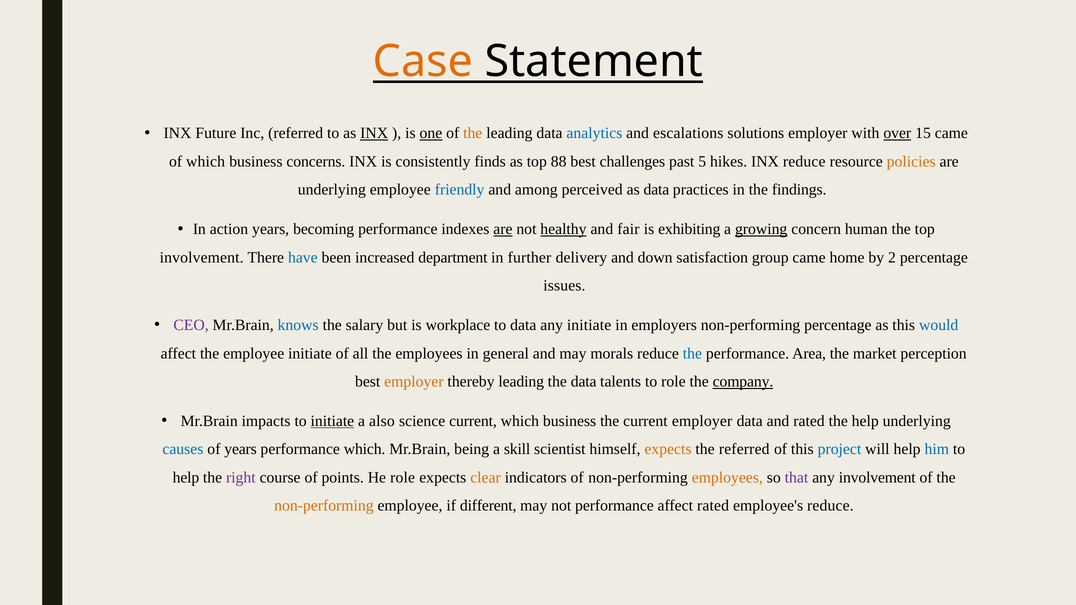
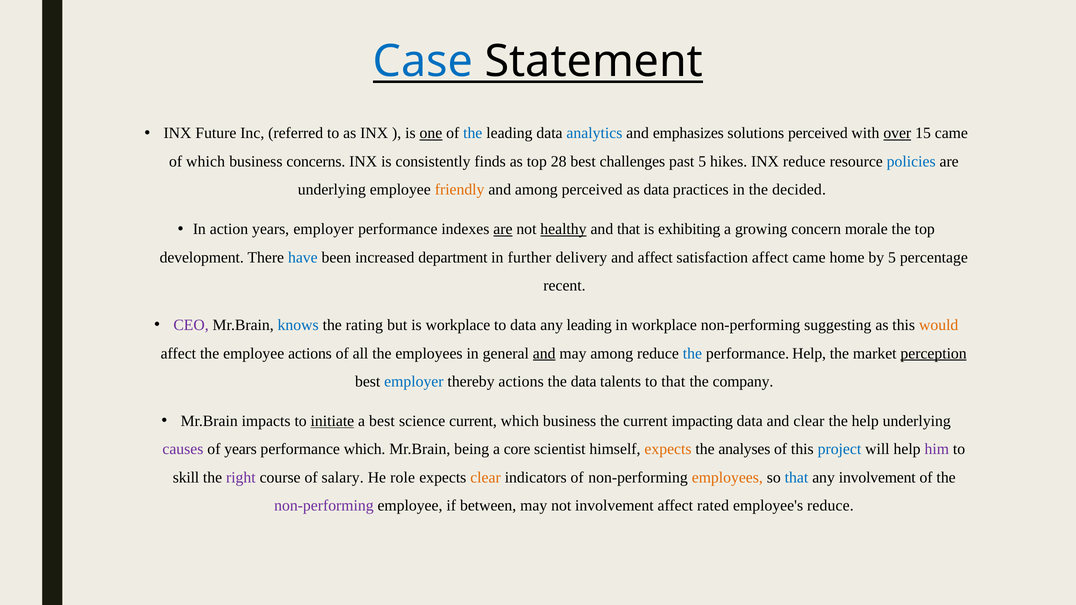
Case colour: orange -> blue (423, 61)
INX underline: present -> none (374, 133)
the colour: orange -> blue (473, 133)
escalations: escalations -> emphasizes (688, 133)
solutions employer: employer -> perceived (818, 133)
88: 88 -> 28 (559, 162)
policies colour: orange -> blue (911, 162)
friendly colour: blue -> orange (460, 190)
findings: findings -> decided (799, 190)
years becoming: becoming -> employer (324, 229)
and fair: fair -> that (629, 229)
growing underline: present -> none (761, 229)
human: human -> morale (866, 229)
involvement: involvement -> development (202, 258)
and down: down -> affect (655, 258)
satisfaction group: group -> affect (770, 258)
by 2: 2 -> 5 (892, 258)
issues: issues -> recent (564, 286)
salary: salary -> rating (364, 325)
any initiate: initiate -> leading (589, 325)
in employers: employers -> workplace (664, 325)
non-performing percentage: percentage -> suggesting (838, 325)
would colour: blue -> orange (939, 325)
employee initiate: initiate -> actions (310, 353)
and underline: none -> present (544, 353)
may morals: morals -> among (612, 353)
performance Area: Area -> Help (809, 353)
perception underline: none -> present (934, 353)
employer colour: orange -> blue (414, 382)
thereby leading: leading -> actions (521, 382)
to role: role -> that (673, 382)
company underline: present -> none (743, 382)
a also: also -> best (382, 421)
current employer: employer -> impacting (702, 421)
and rated: rated -> clear (809, 421)
causes colour: blue -> purple (183, 449)
skill: skill -> core (517, 449)
the referred: referred -> analyses (744, 449)
him colour: blue -> purple (937, 449)
help: help -> skill (186, 478)
points: points -> salary (343, 478)
that colour: purple -> blue (797, 478)
non-performing colour: orange -> purple (324, 506)
different: different -> between (488, 506)
not performance: performance -> involvement (614, 506)
